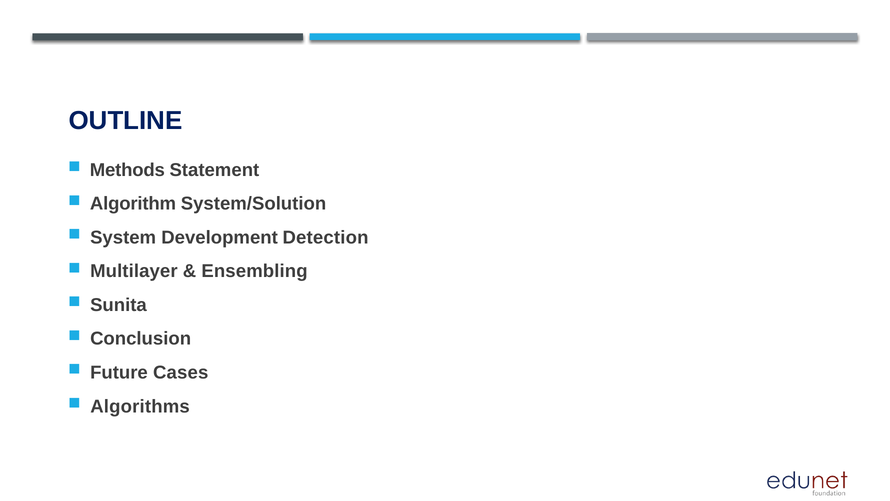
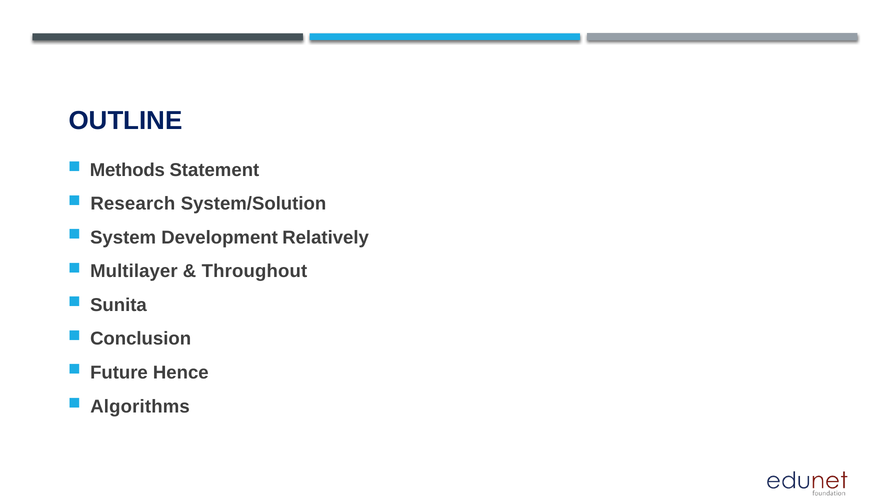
Algorithm: Algorithm -> Research (133, 204)
Detection: Detection -> Relatively (326, 237)
Ensembling: Ensembling -> Throughout (254, 271)
Cases: Cases -> Hence (181, 372)
